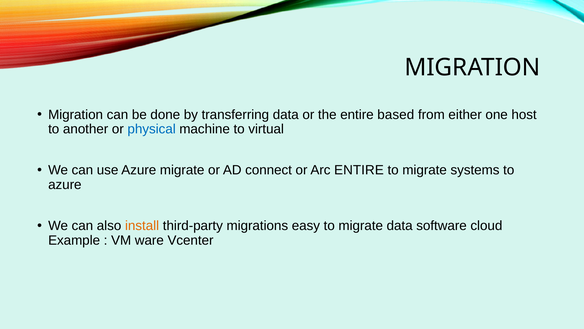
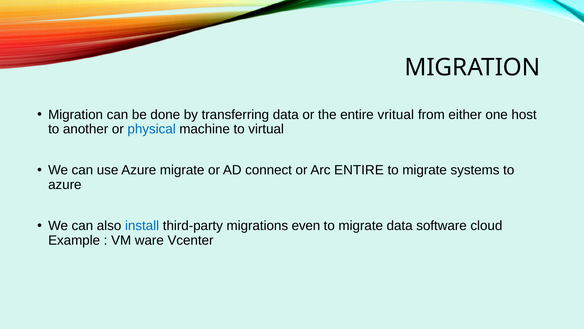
based: based -> vritual (396, 114)
install colour: orange -> blue (142, 225)
easy: easy -> even (306, 225)
